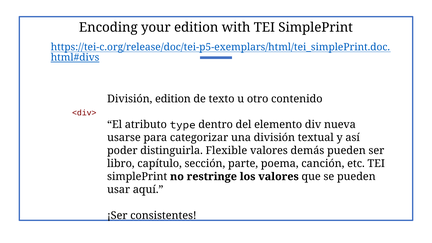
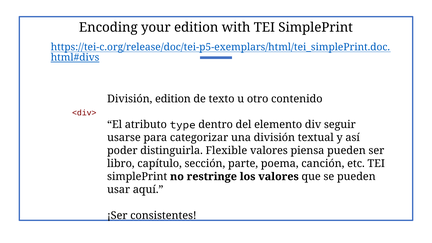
nueva: nueva -> seguir (340, 125)
demás: demás -> piensa (307, 151)
